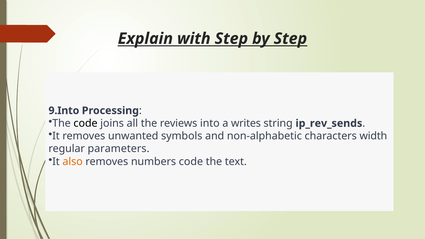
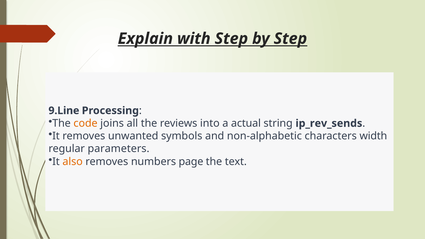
9.Into: 9.Into -> 9.Line (64, 111)
code colour: black -> orange (86, 123)
writes: writes -> actual (246, 123)
numbers code: code -> page (191, 162)
